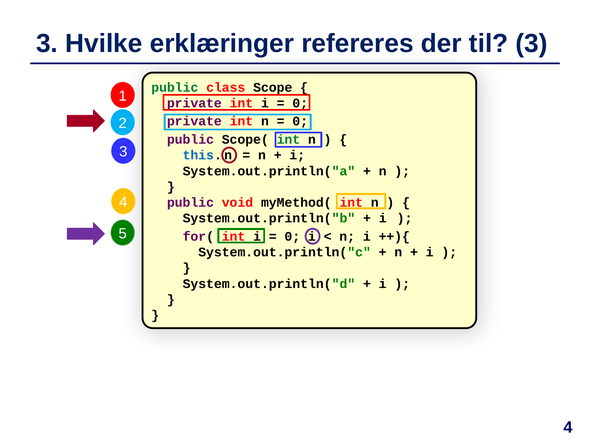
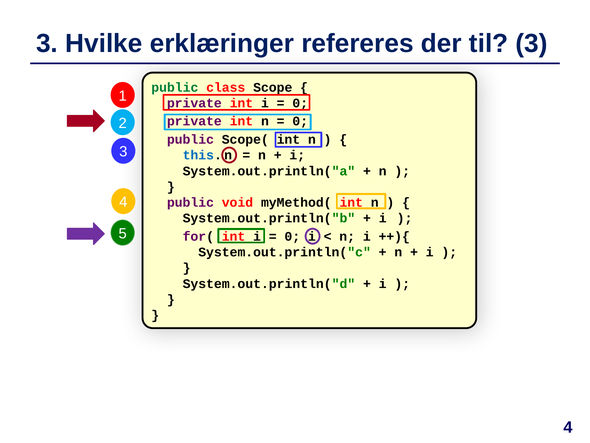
int colour: green -> black (288, 139)
